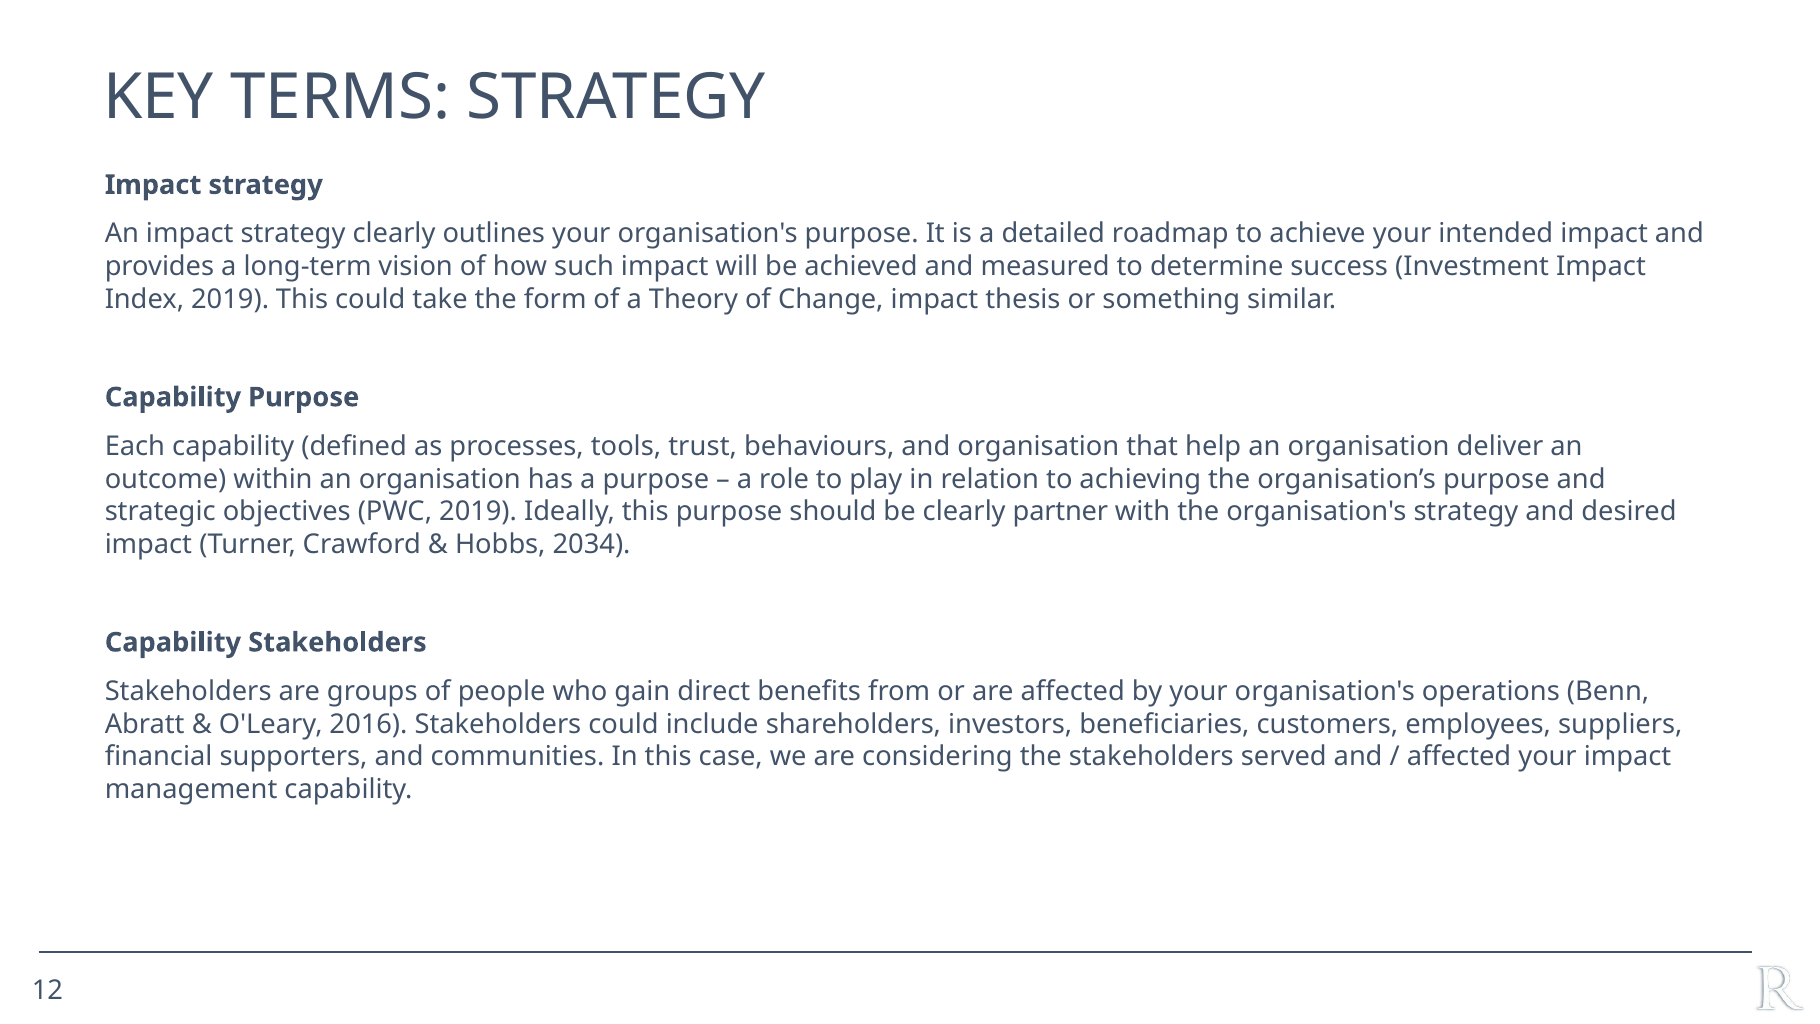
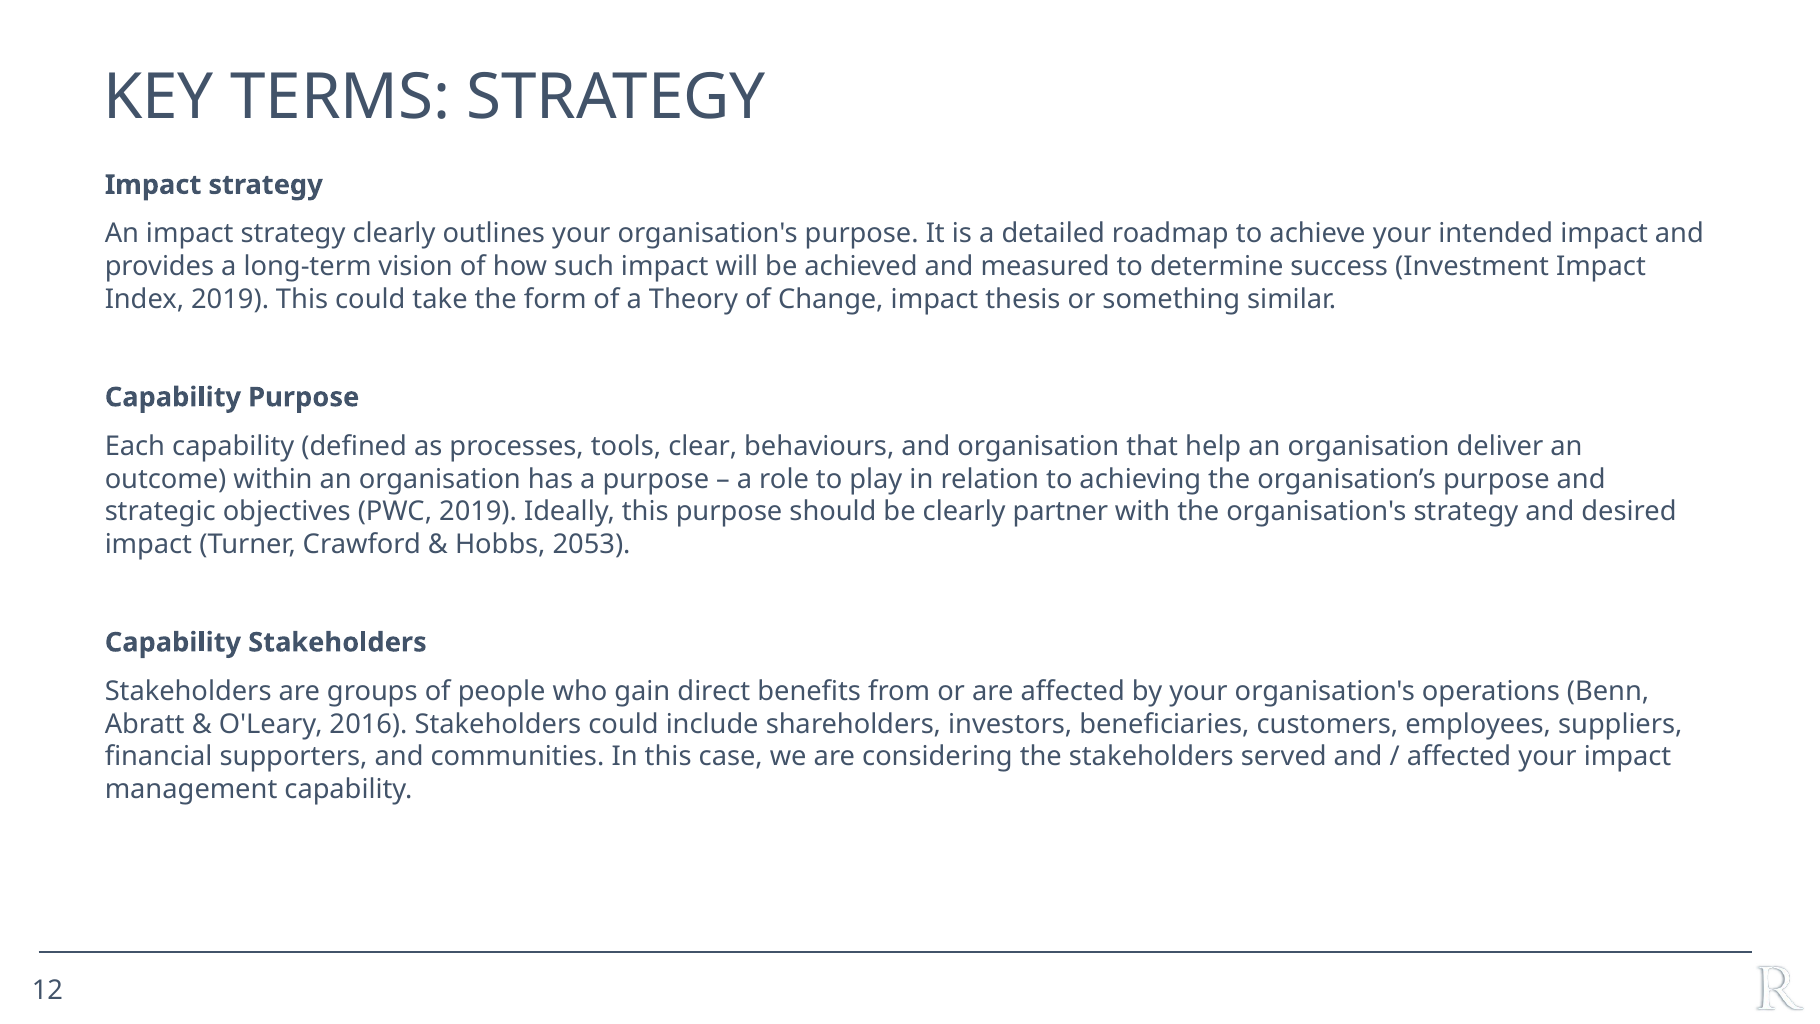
trust: trust -> clear (703, 446)
2034: 2034 -> 2053 (592, 544)
